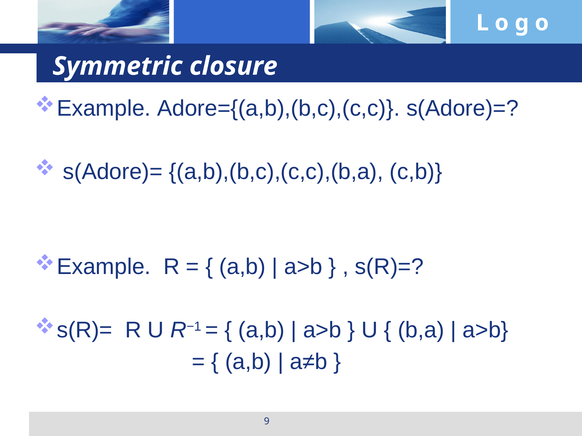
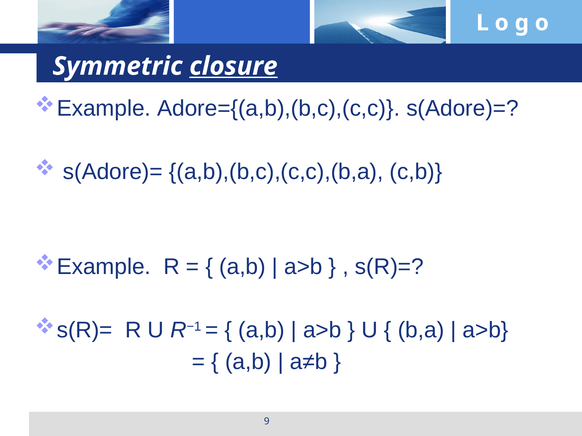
closure underline: none -> present (233, 66)
